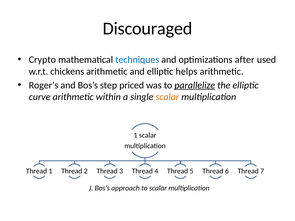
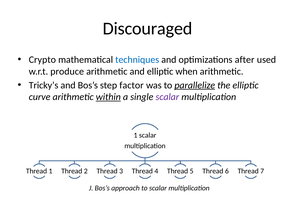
chickens: chickens -> produce (67, 71)
helps: helps -> when (187, 71)
Roger’s: Roger’s -> Tricky’s (44, 85)
priced: priced -> factor (132, 85)
within underline: none -> present (108, 97)
scalar colour: orange -> purple (167, 97)
